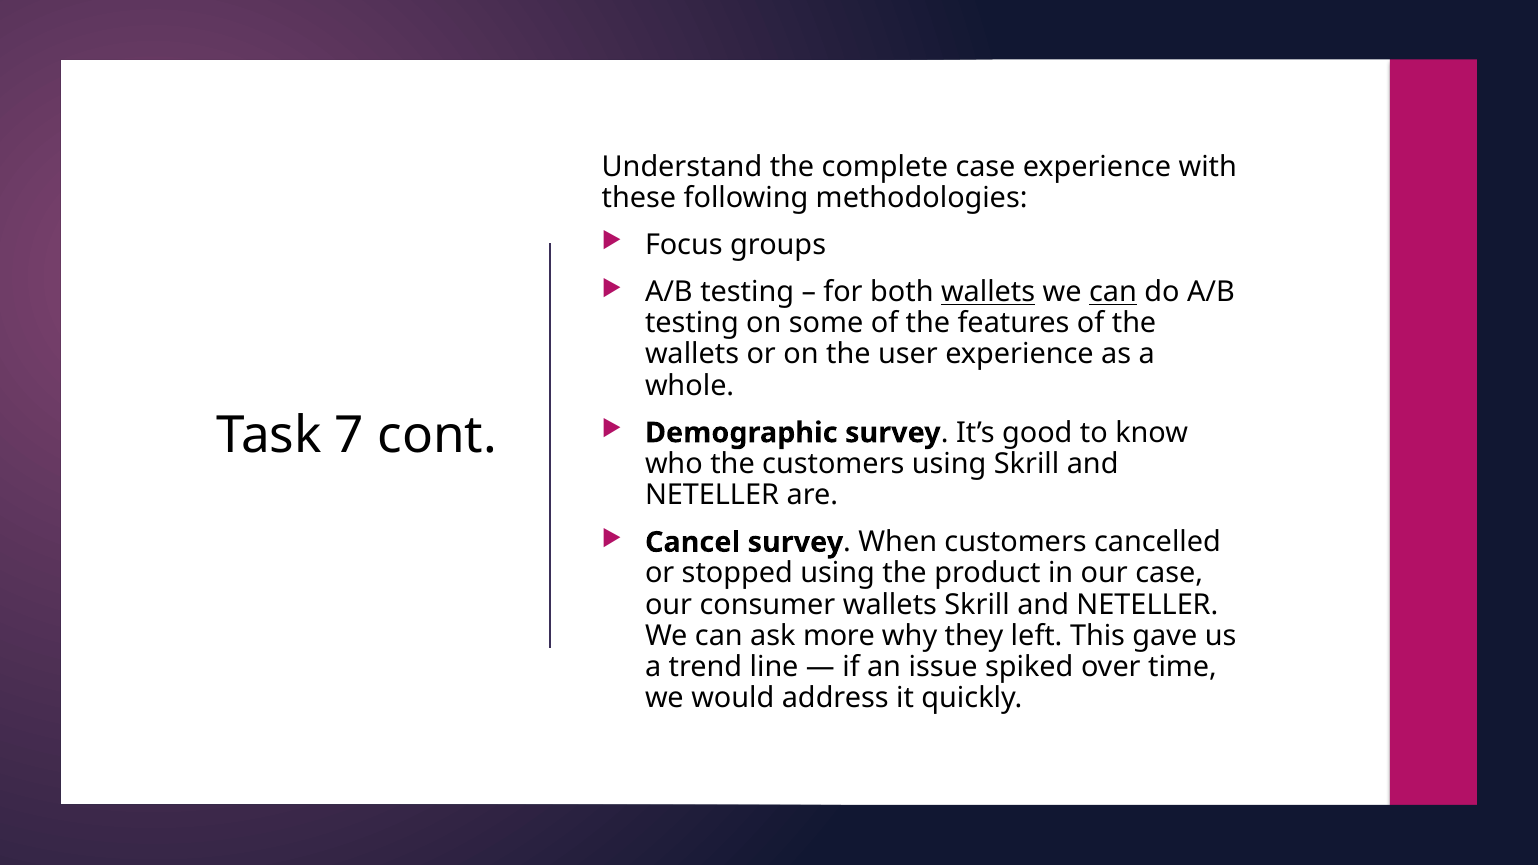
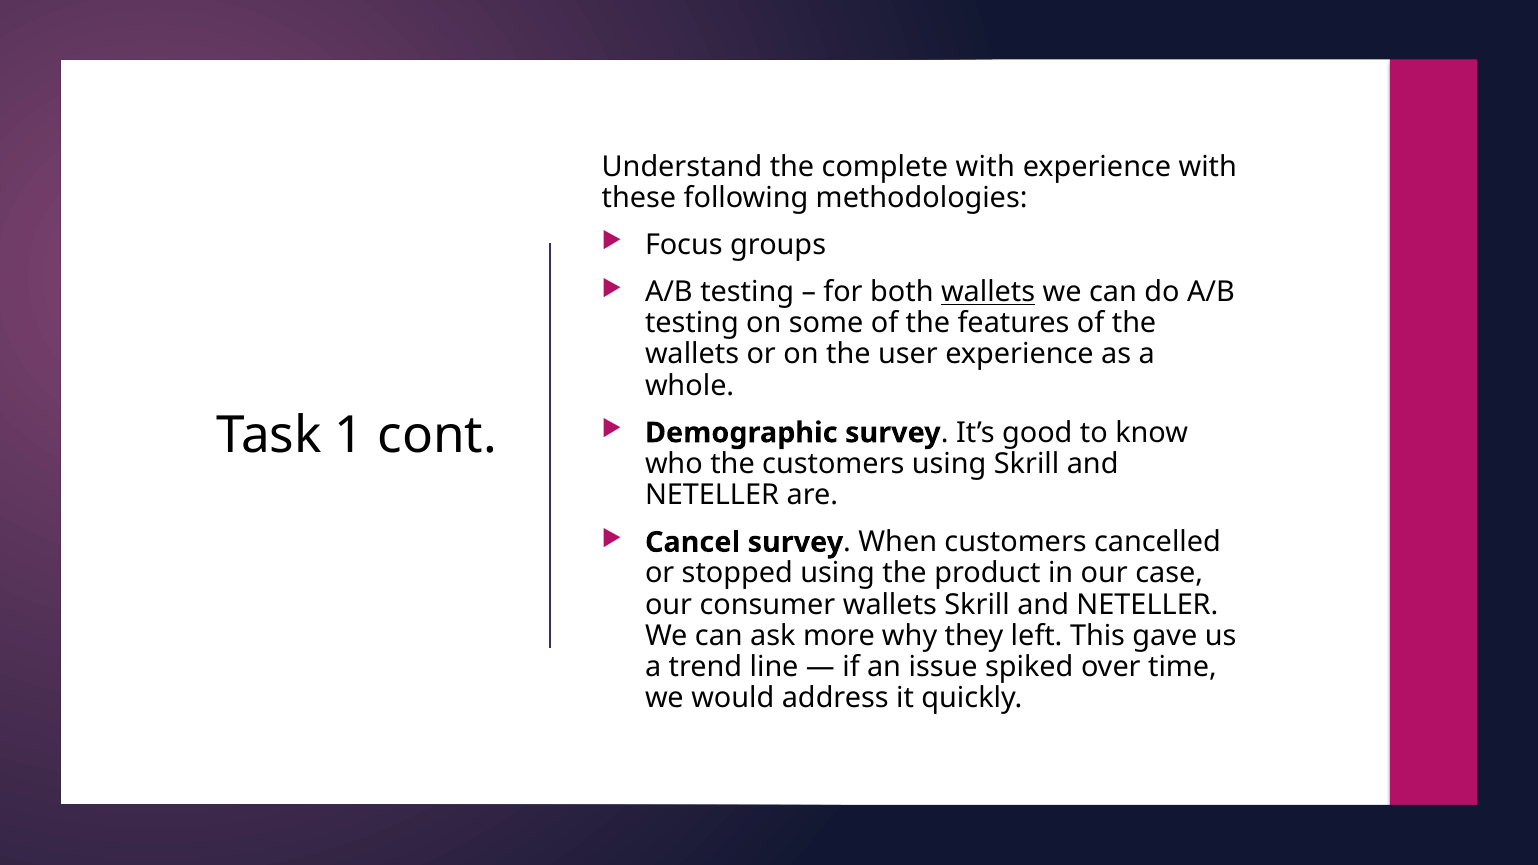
complete case: case -> with (985, 167)
can underline: present -> none (1113, 292)
7: 7 -> 1 (350, 436)
